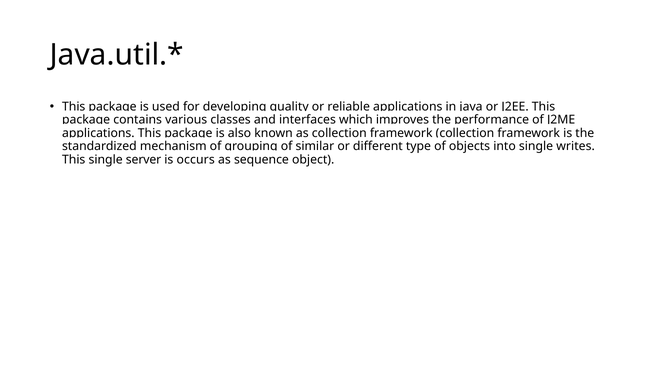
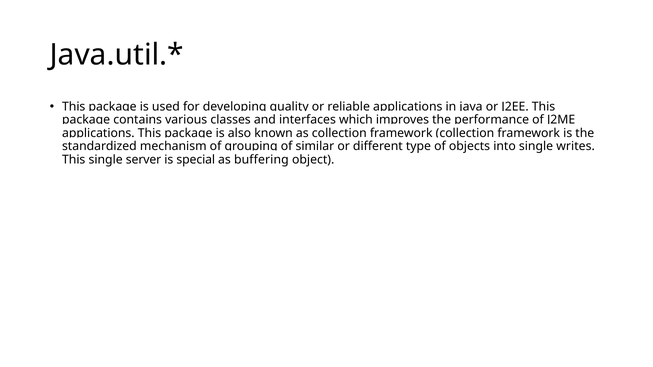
occurs: occurs -> special (196, 160)
sequence: sequence -> buffering (261, 160)
